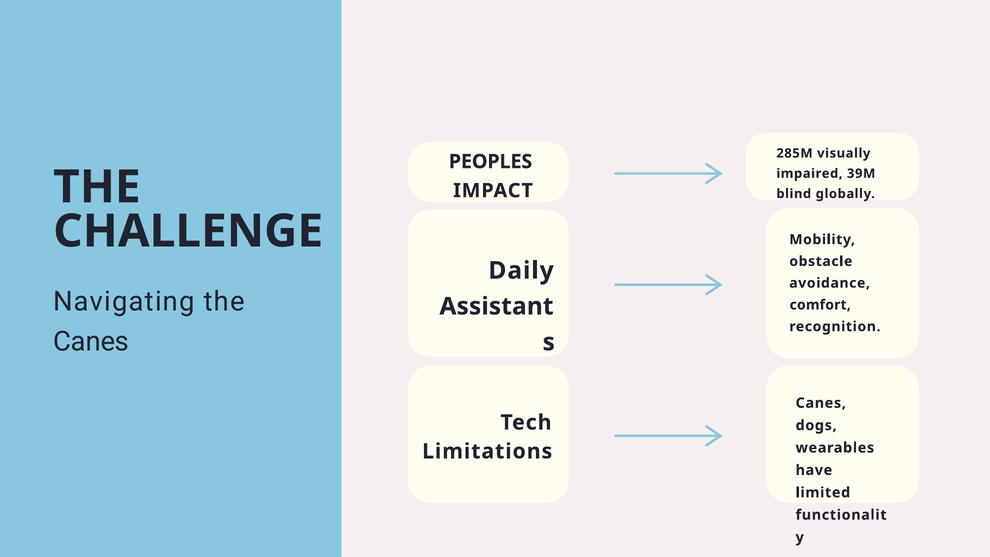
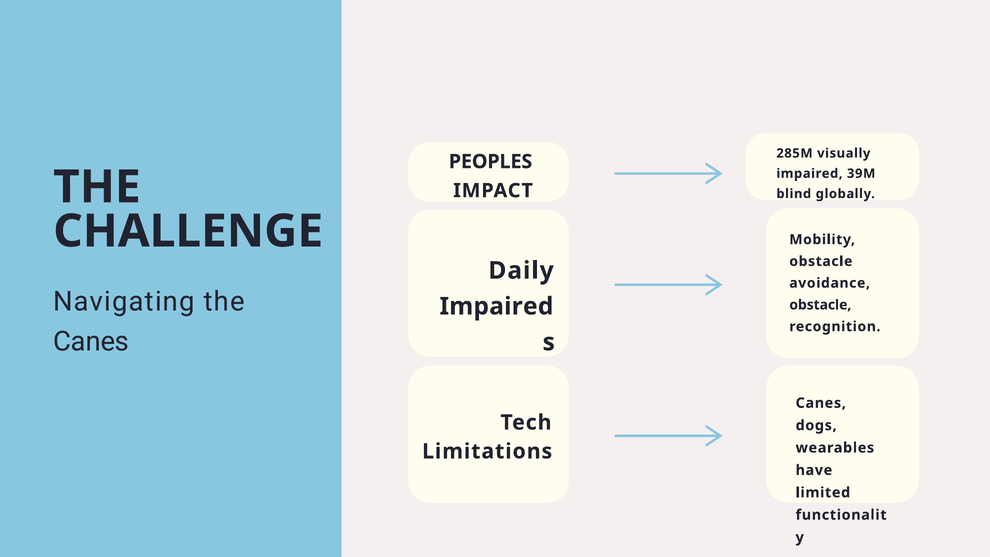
Assistant: Assistant -> Impaired (496, 306)
comfort: comfort -> obstacle (820, 305)
